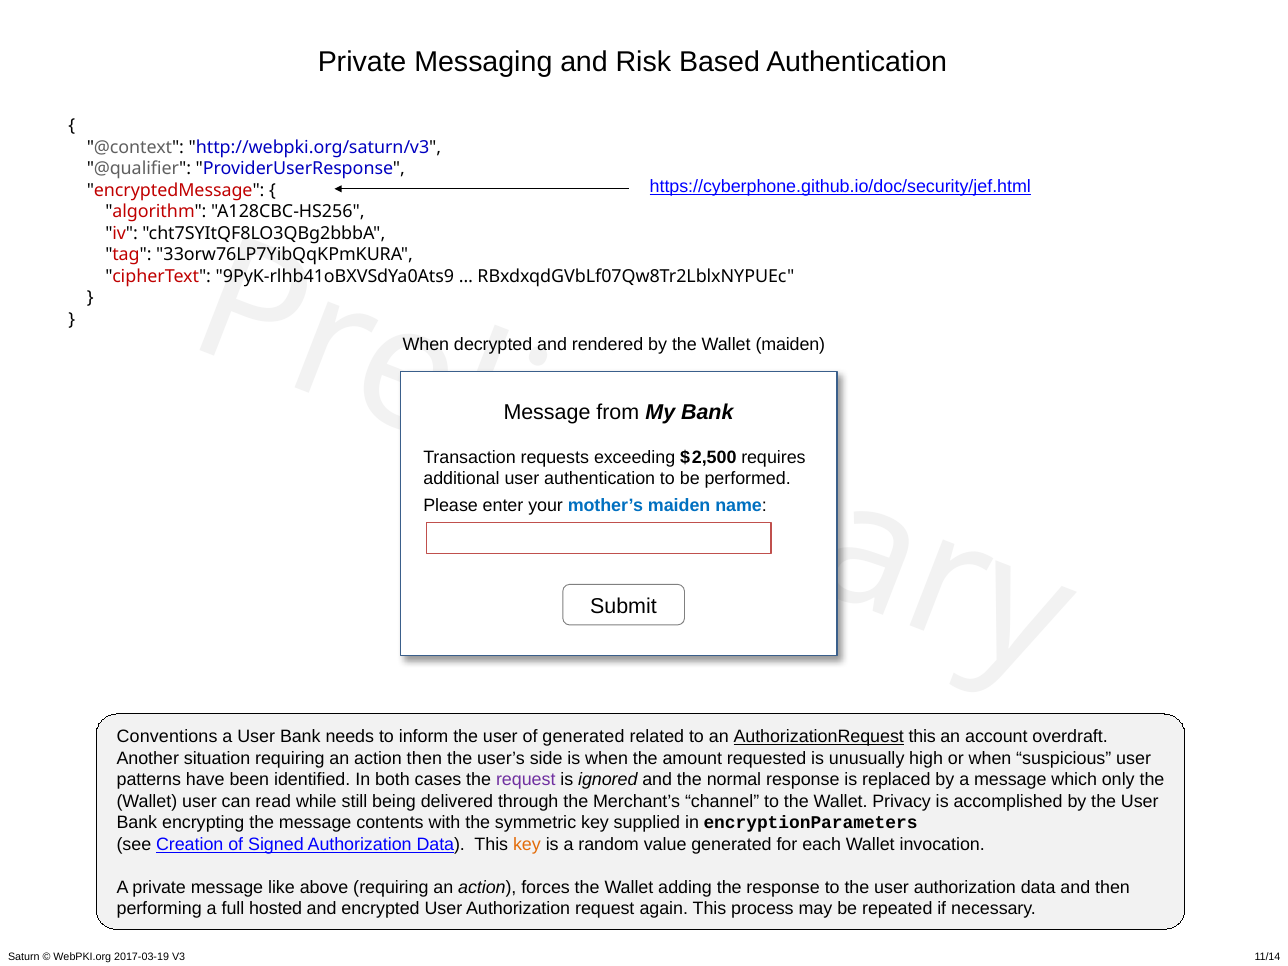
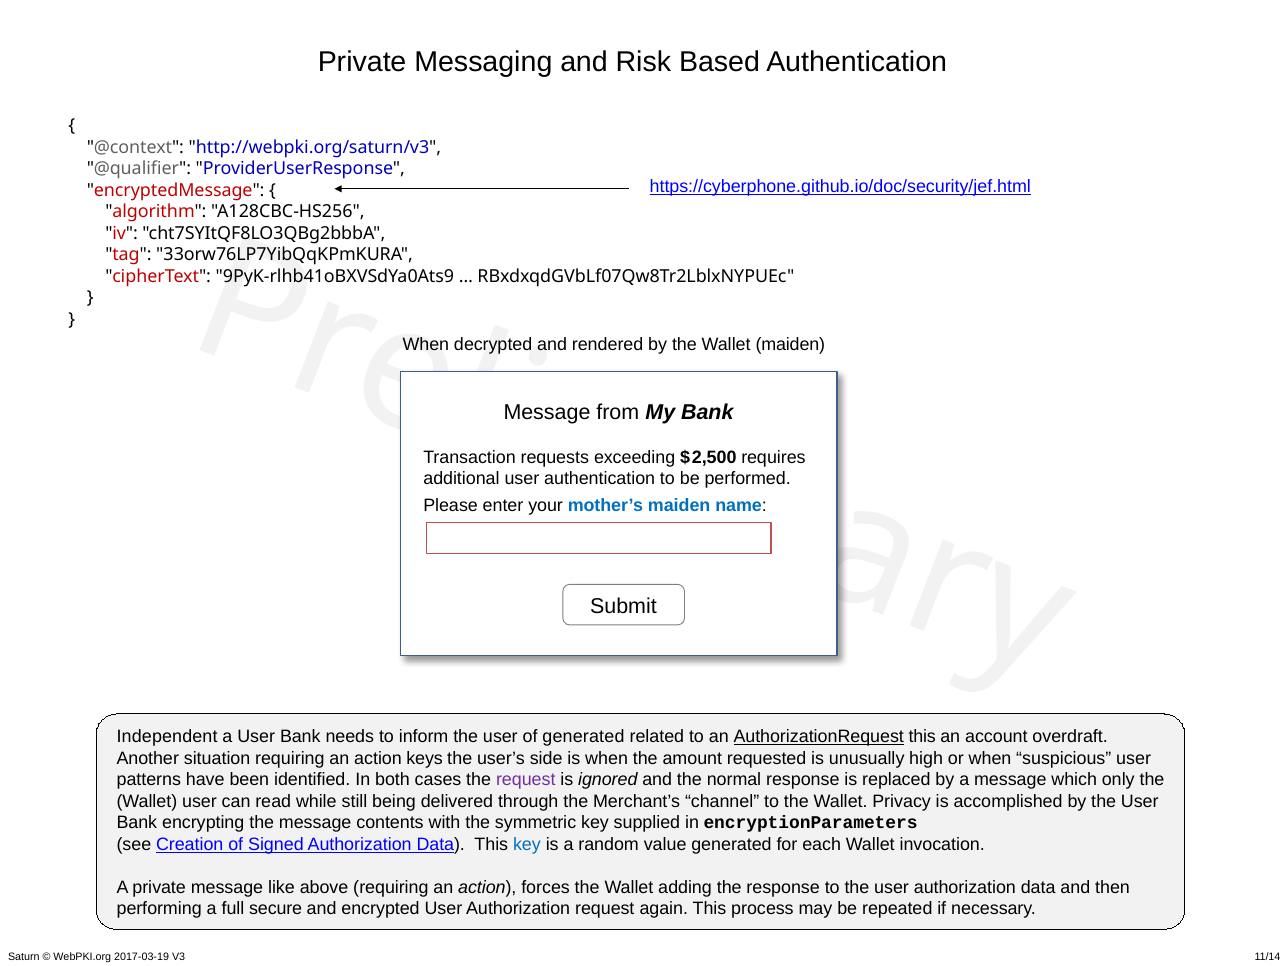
Conventions: Conventions -> Independent (167, 737)
action then: then -> keys (425, 758)
key colour: orange -> blue (527, 844)
hosted: hosted -> secure (276, 909)
